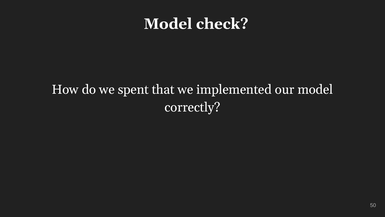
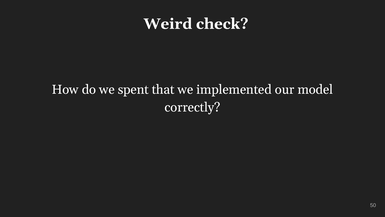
Model: Model -> Weird (168, 24)
